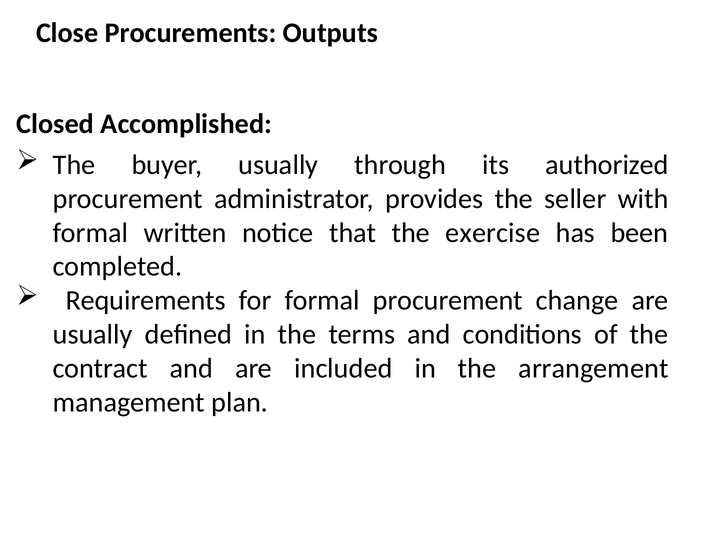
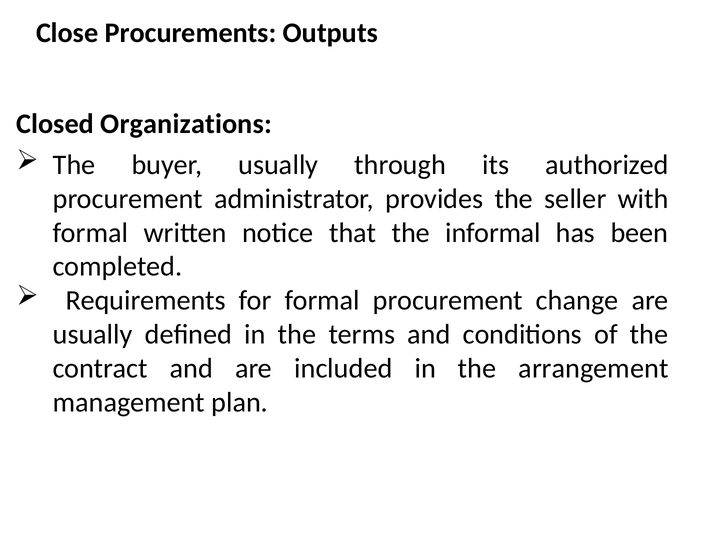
Accomplished: Accomplished -> Organizations (186, 124)
exercise: exercise -> informal (493, 233)
